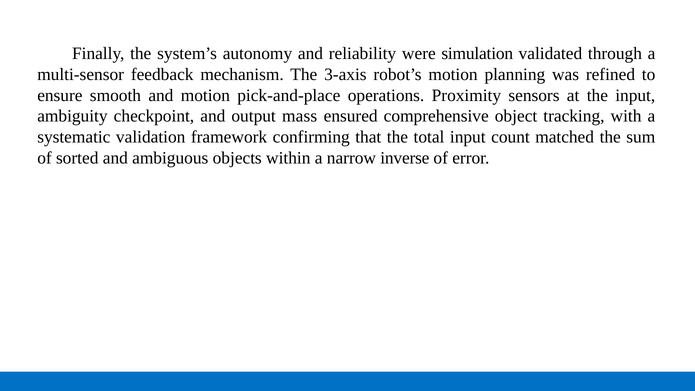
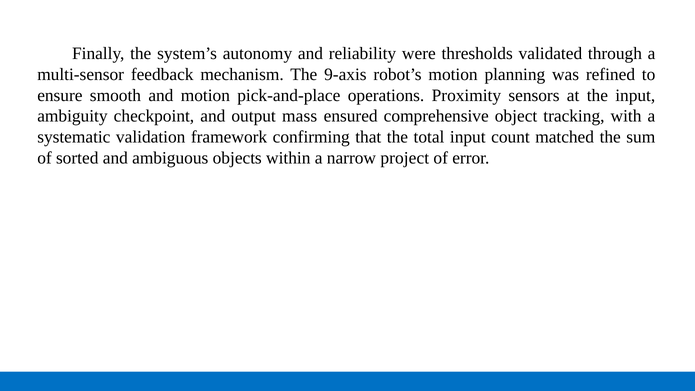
simulation: simulation -> thresholds (477, 54)
3-axis: 3-axis -> 9-axis (345, 74)
inverse: inverse -> project (405, 158)
